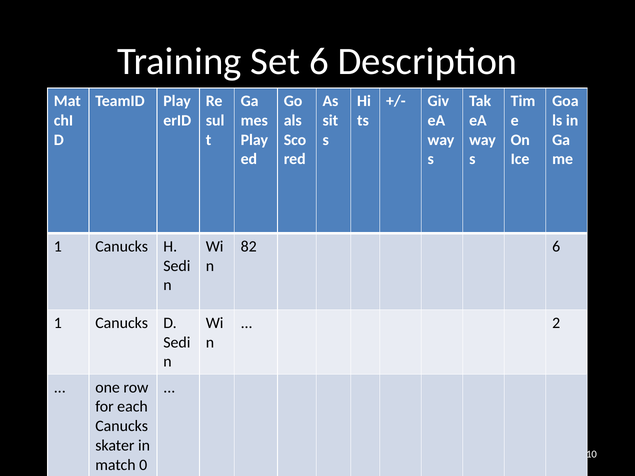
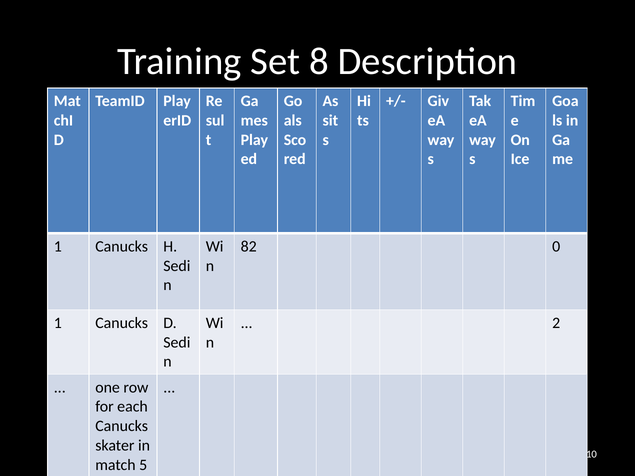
Set 6: 6 -> 8 (319, 61)
82 6: 6 -> 0 (556, 247)
0: 0 -> 5 (143, 465)
